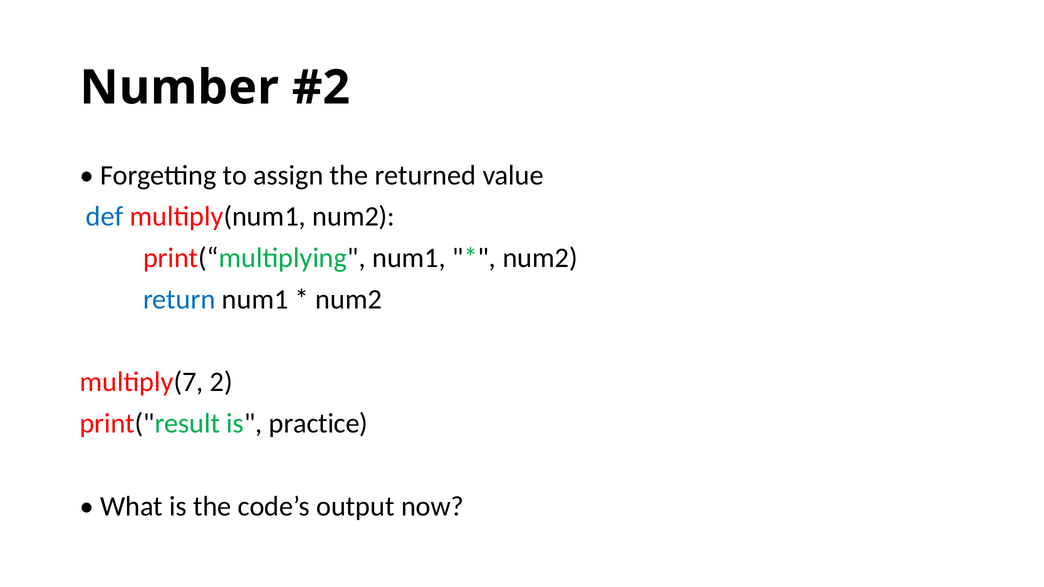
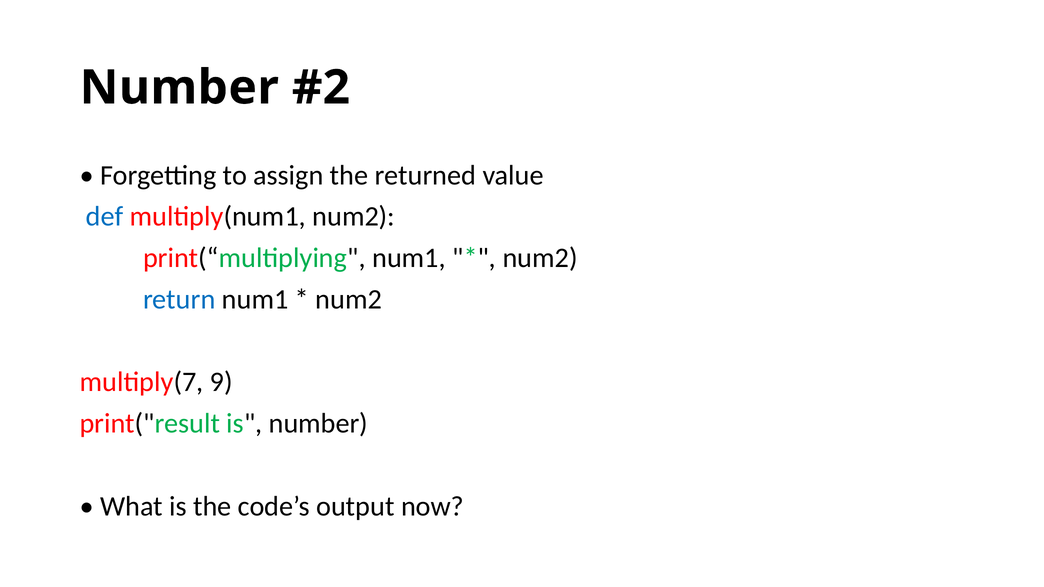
2: 2 -> 9 (221, 382)
is practice: practice -> number (318, 424)
